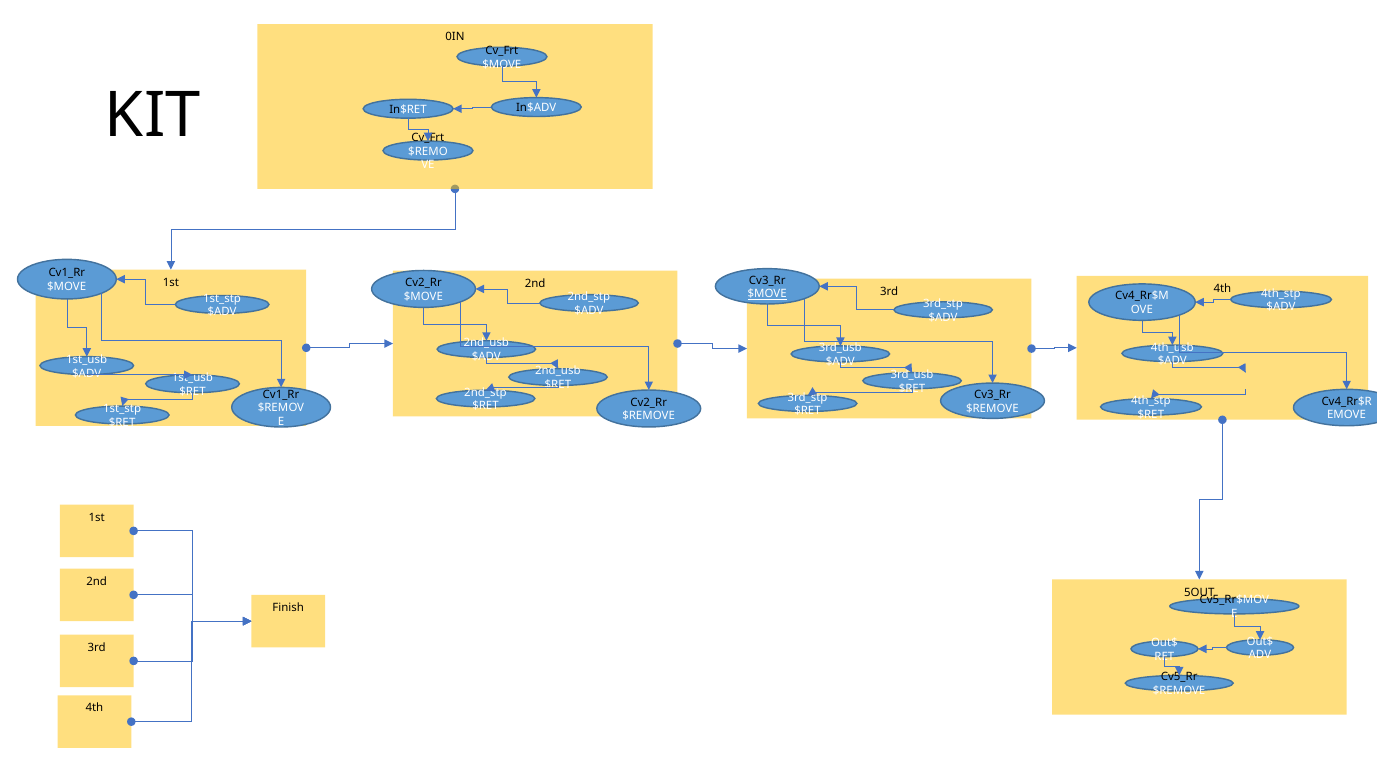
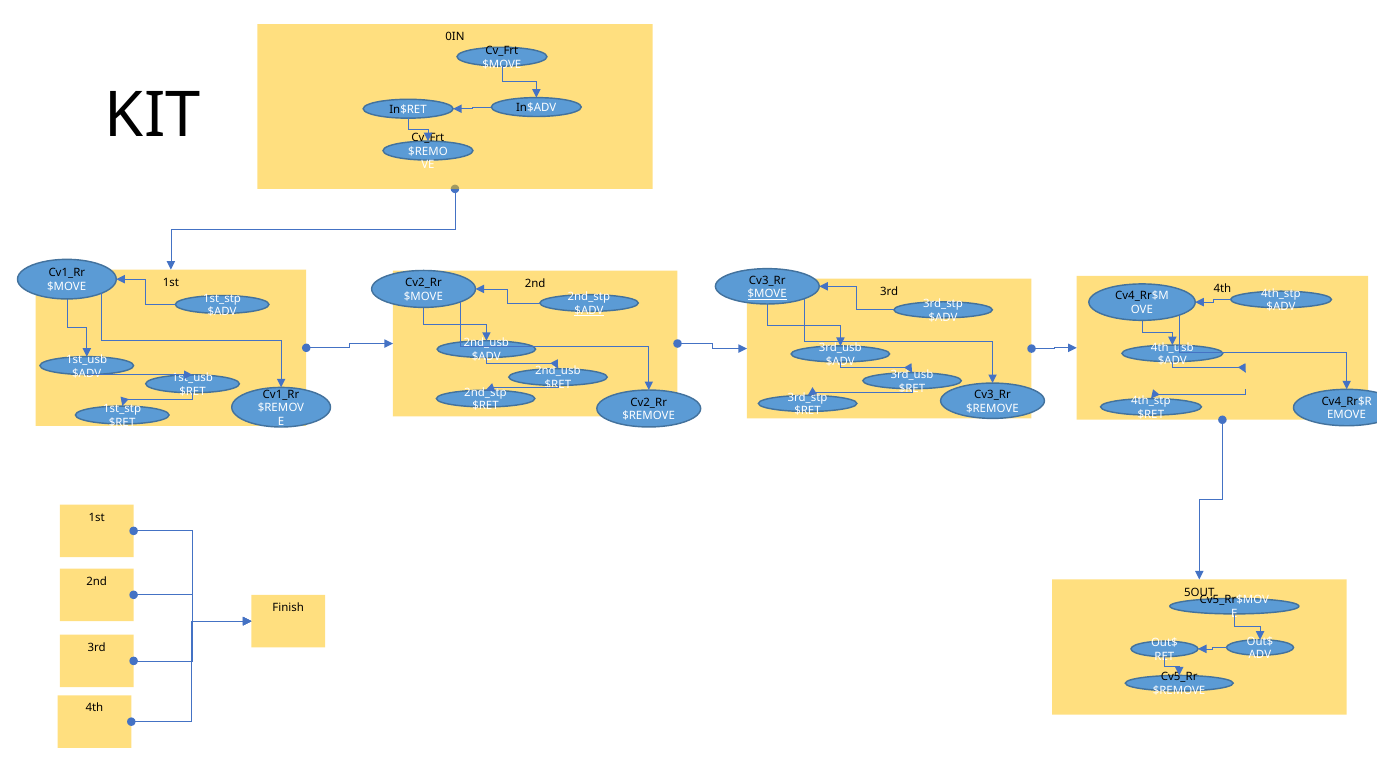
$ADV underline: none -> present (589, 310)
